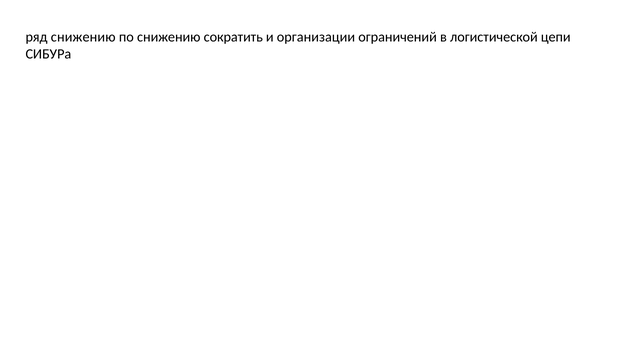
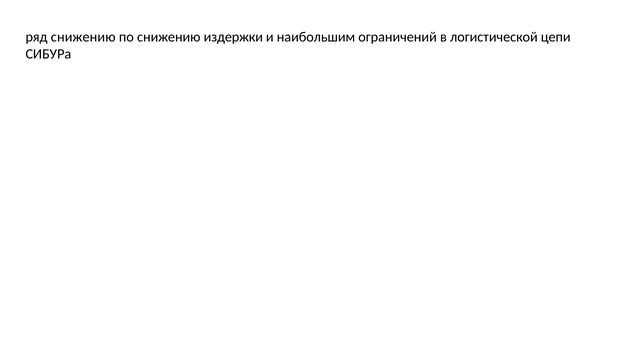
сократить: сократить -> издержки (233, 37)
организации: организации -> наибольшим (316, 37)
